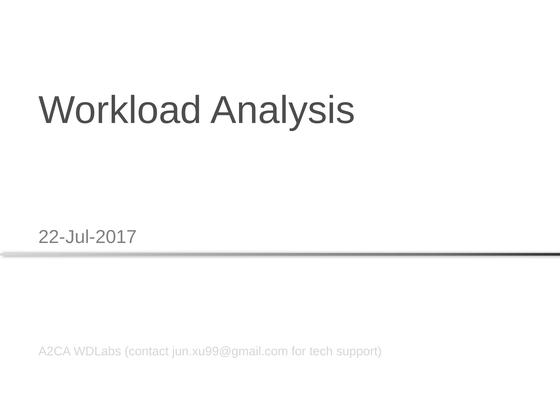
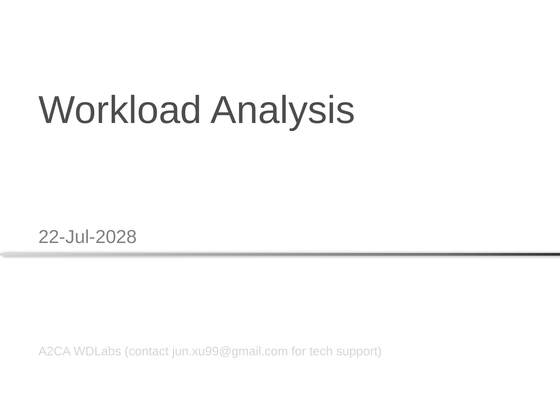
22-Jul-2017: 22-Jul-2017 -> 22-Jul-2028 (88, 237)
